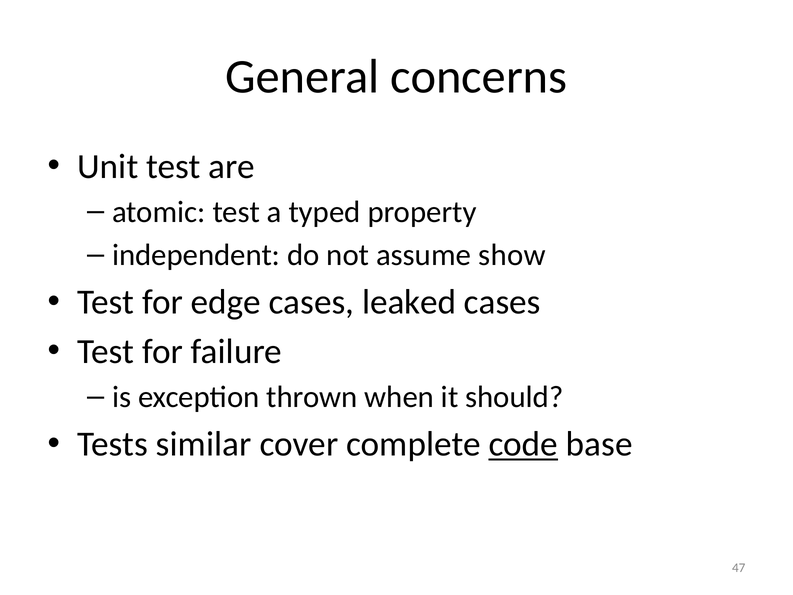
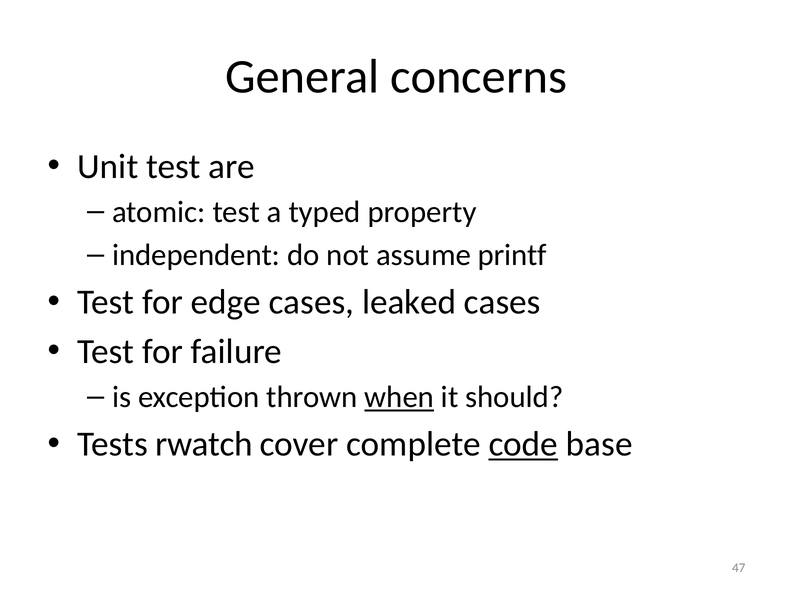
show: show -> printf (512, 255)
when underline: none -> present (399, 397)
similar: similar -> rwatch (204, 444)
